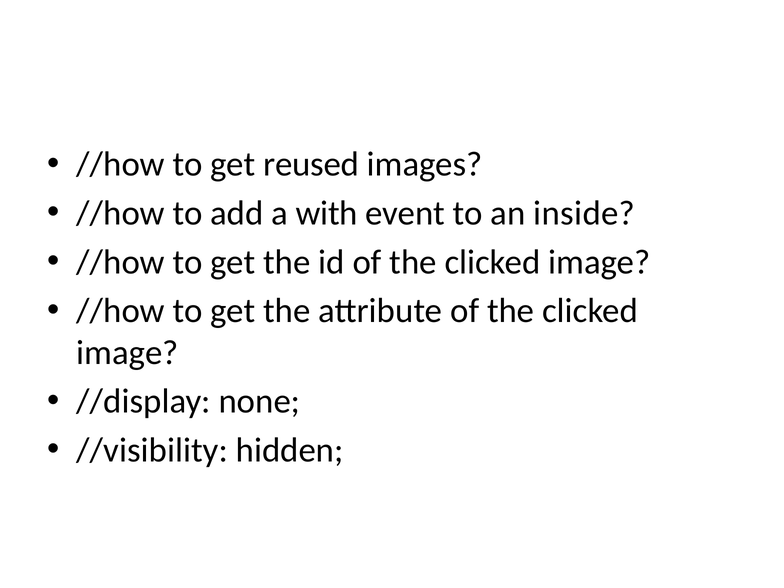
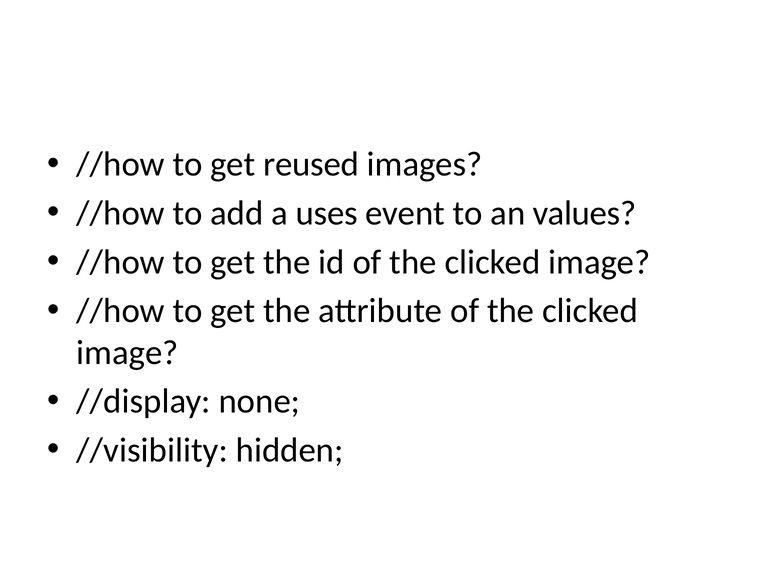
with: with -> uses (327, 213)
inside: inside -> values (584, 213)
